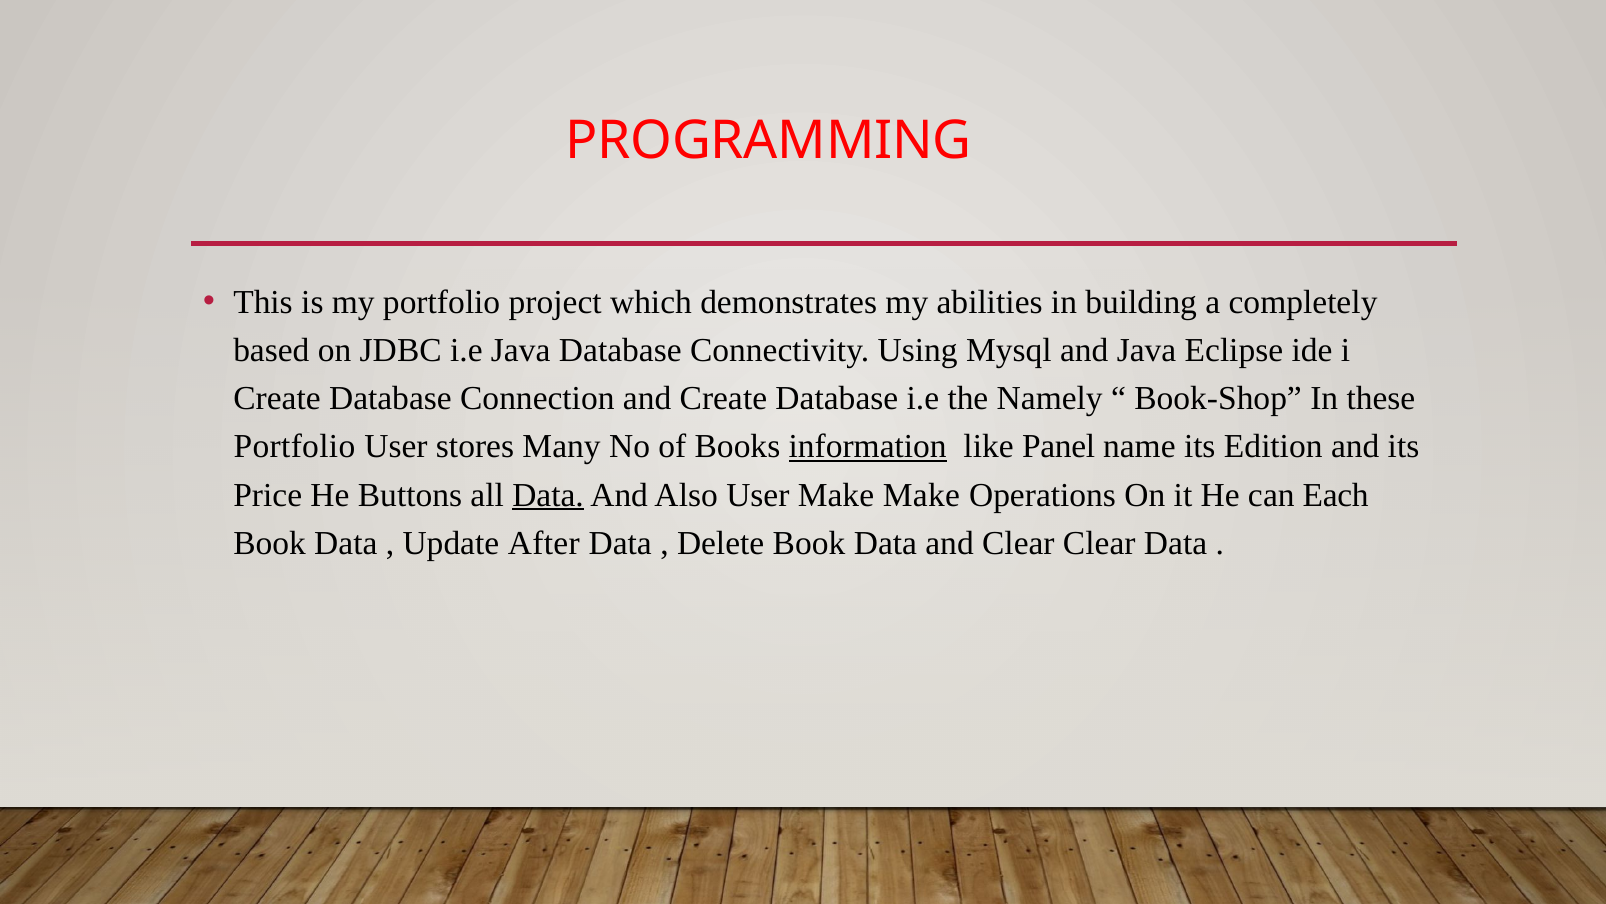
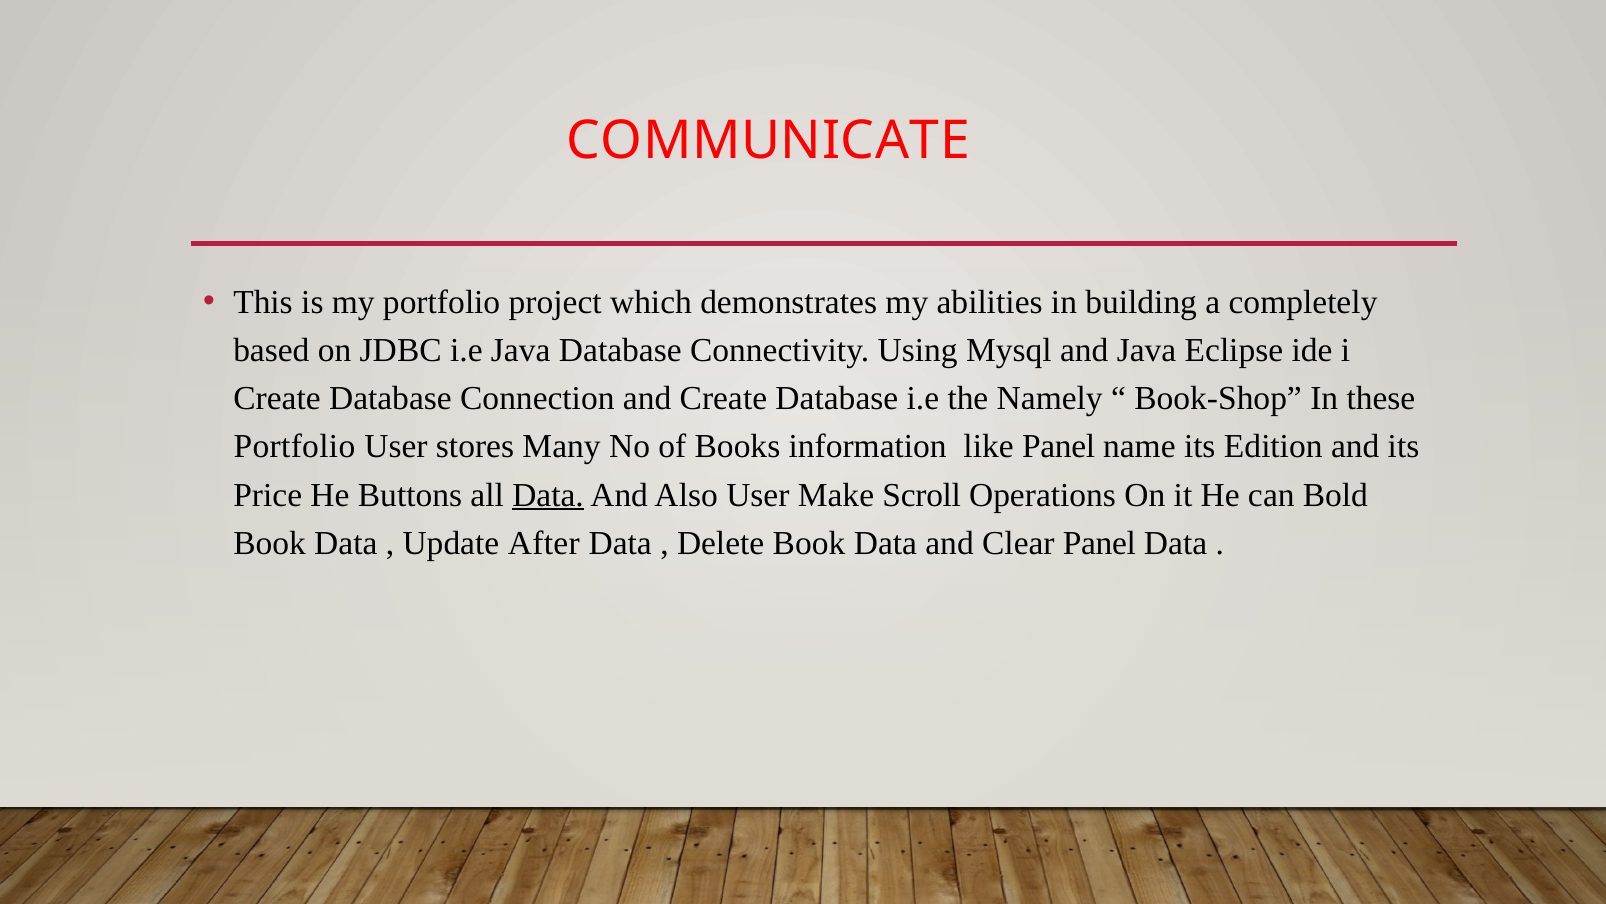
PROGRAMMING: PROGRAMMING -> COMMUNICATE (768, 141)
information underline: present -> none (868, 447)
Make Make: Make -> Scroll (922, 495)
Each: Each -> Bold (1335, 495)
Clear Clear: Clear -> Panel (1099, 543)
